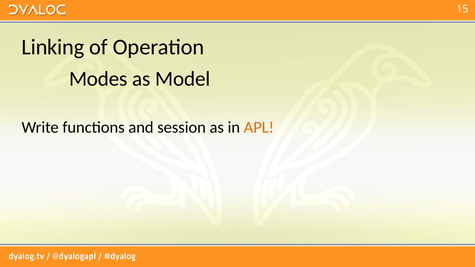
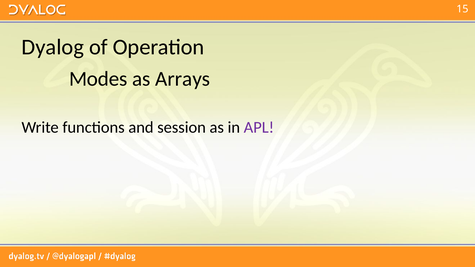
Linking: Linking -> Dyalog (53, 47)
Model: Model -> Arrays (183, 79)
APL colour: orange -> purple (259, 127)
